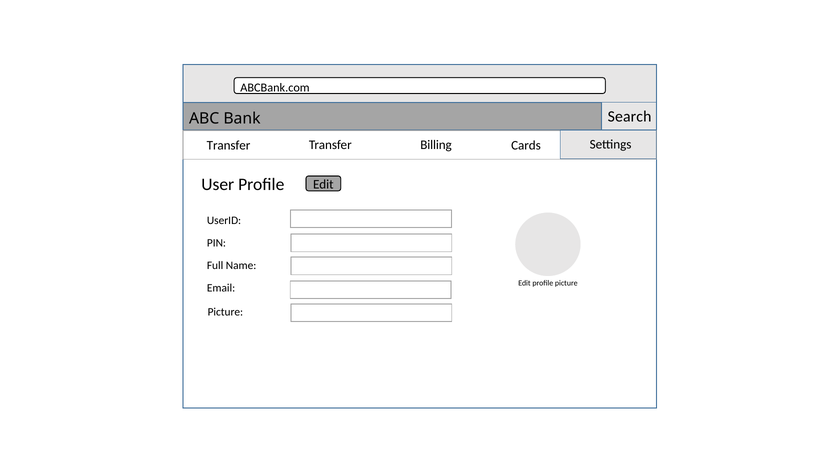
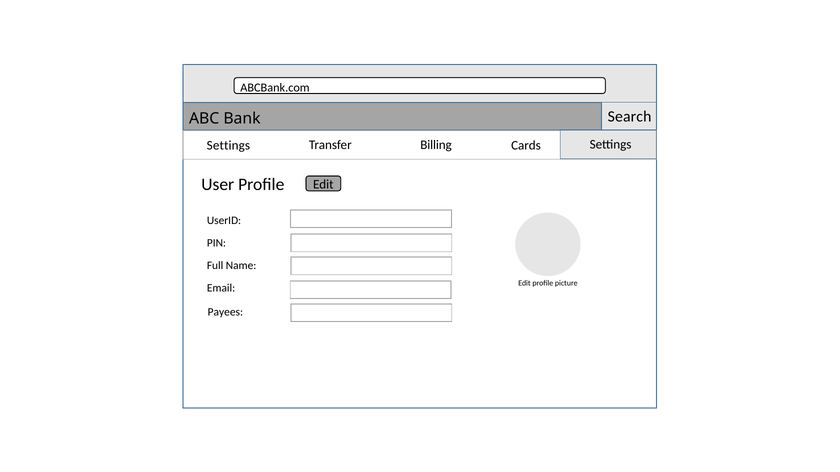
Transfer: Transfer -> Settings (228, 146)
Picture: Picture -> Payees (225, 312)
